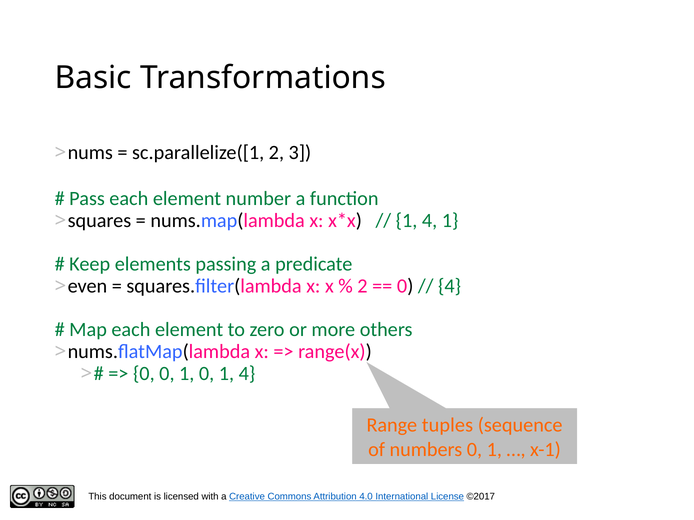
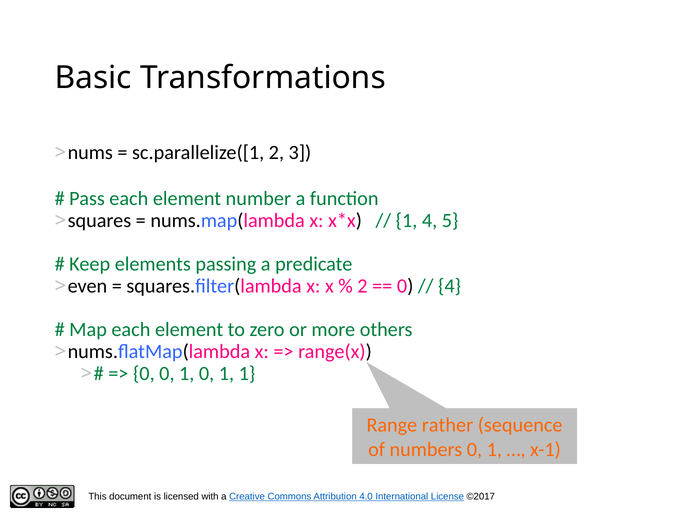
4 1: 1 -> 5 (450, 221)
0 1 4: 4 -> 1 (247, 374)
tuples: tuples -> rather (447, 426)
